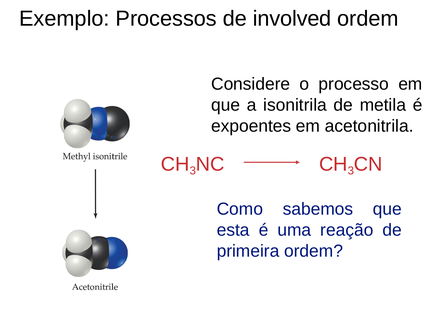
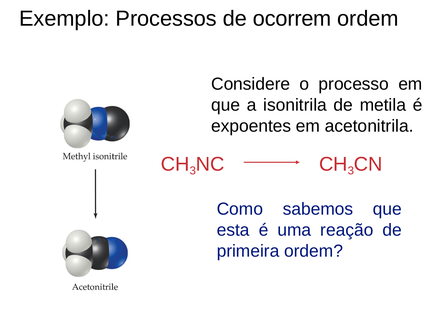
involved: involved -> ocorrem (292, 19)
